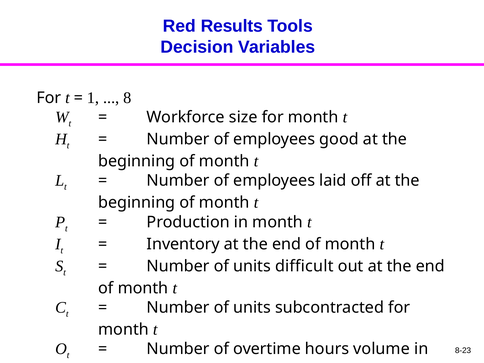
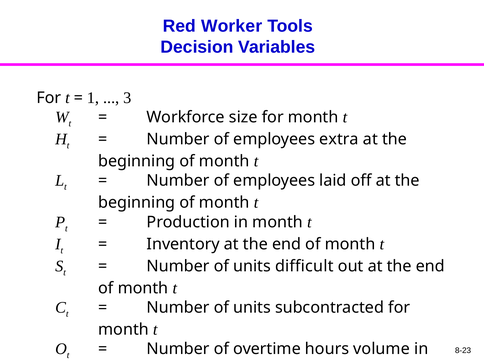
Results: Results -> Worker (232, 26)
8: 8 -> 3 (127, 98)
good: good -> extra (339, 139)
